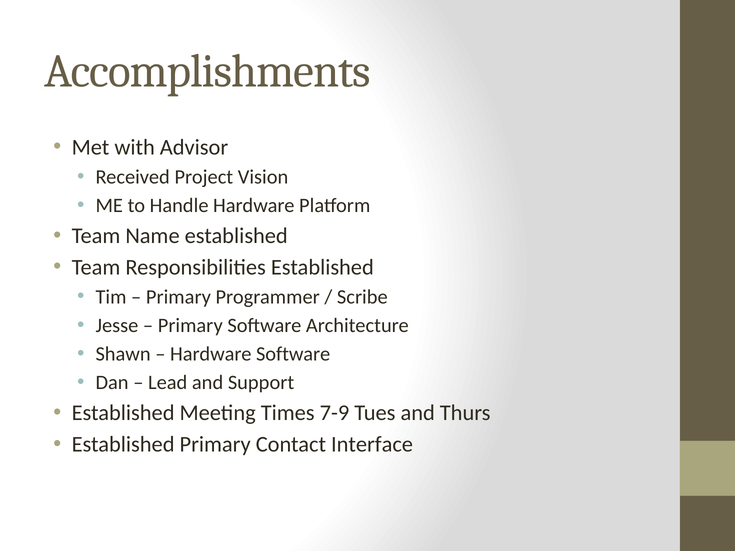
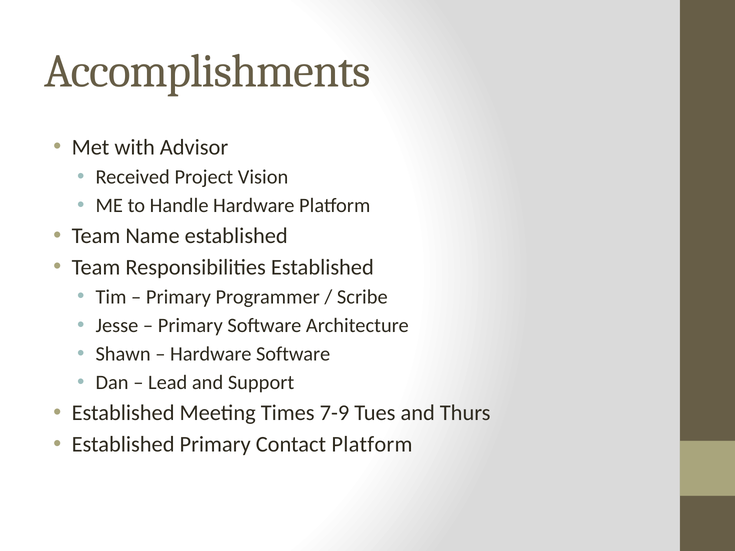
Contact Interface: Interface -> Platform (372, 445)
